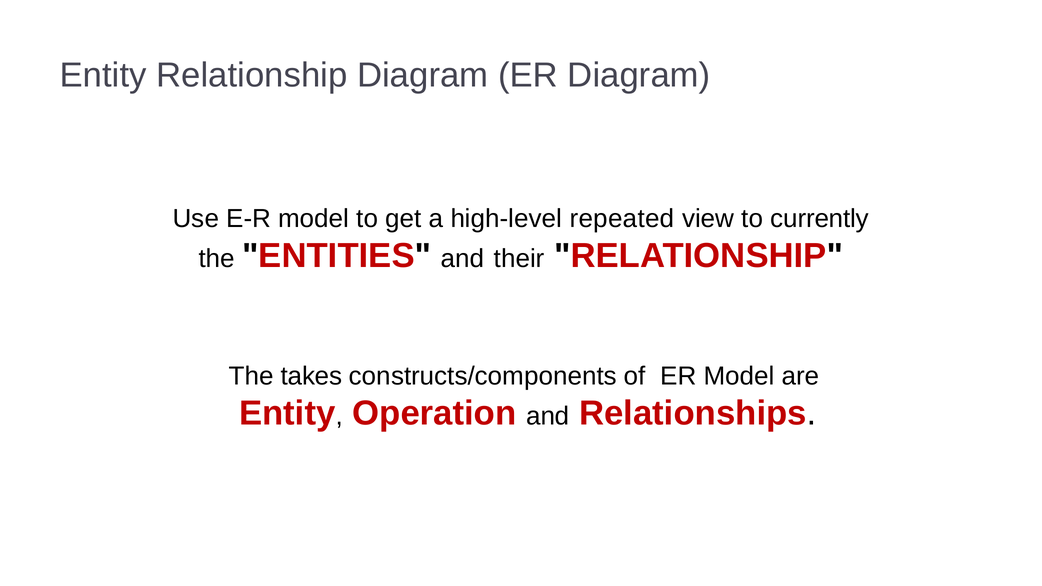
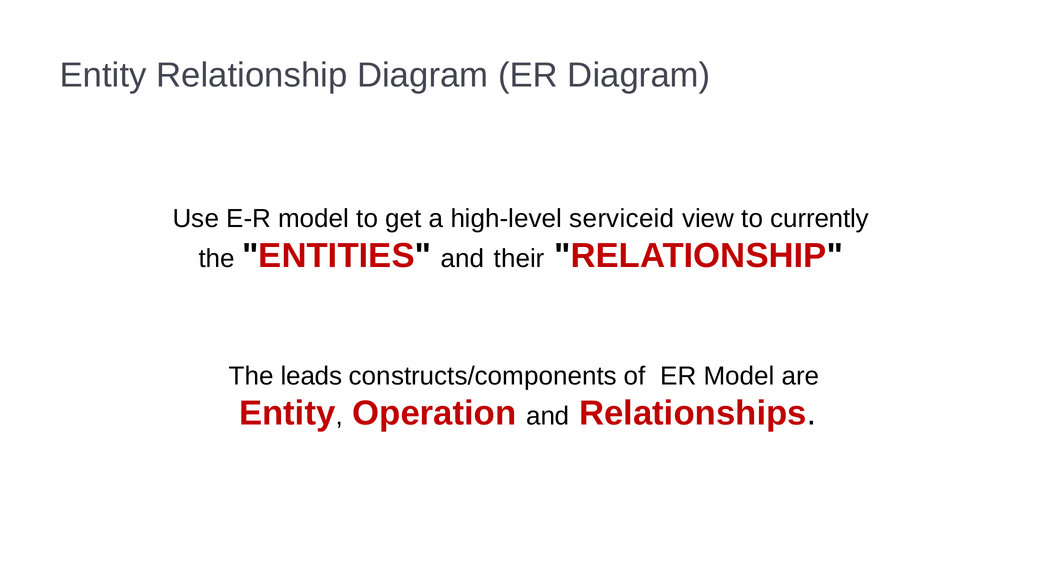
repeated: repeated -> serviceid (622, 219)
takes: takes -> leads (312, 376)
